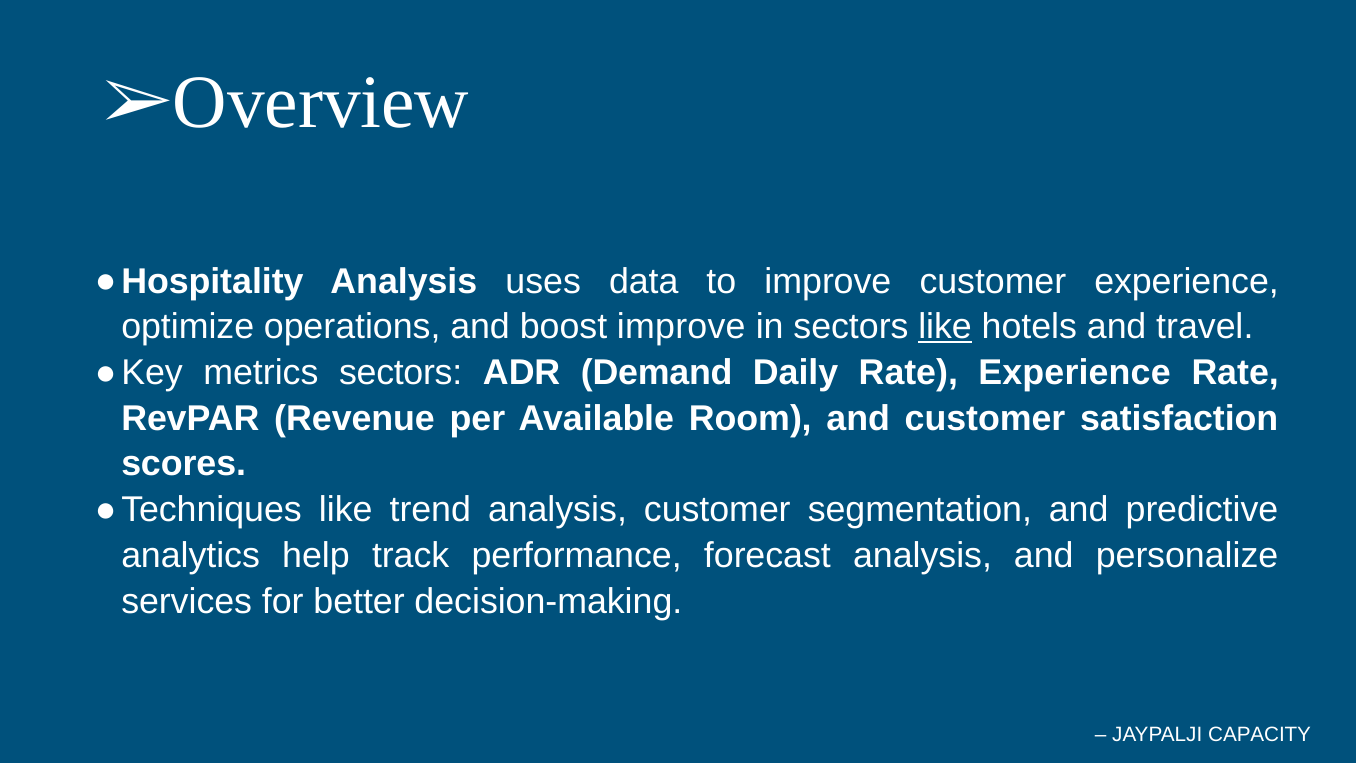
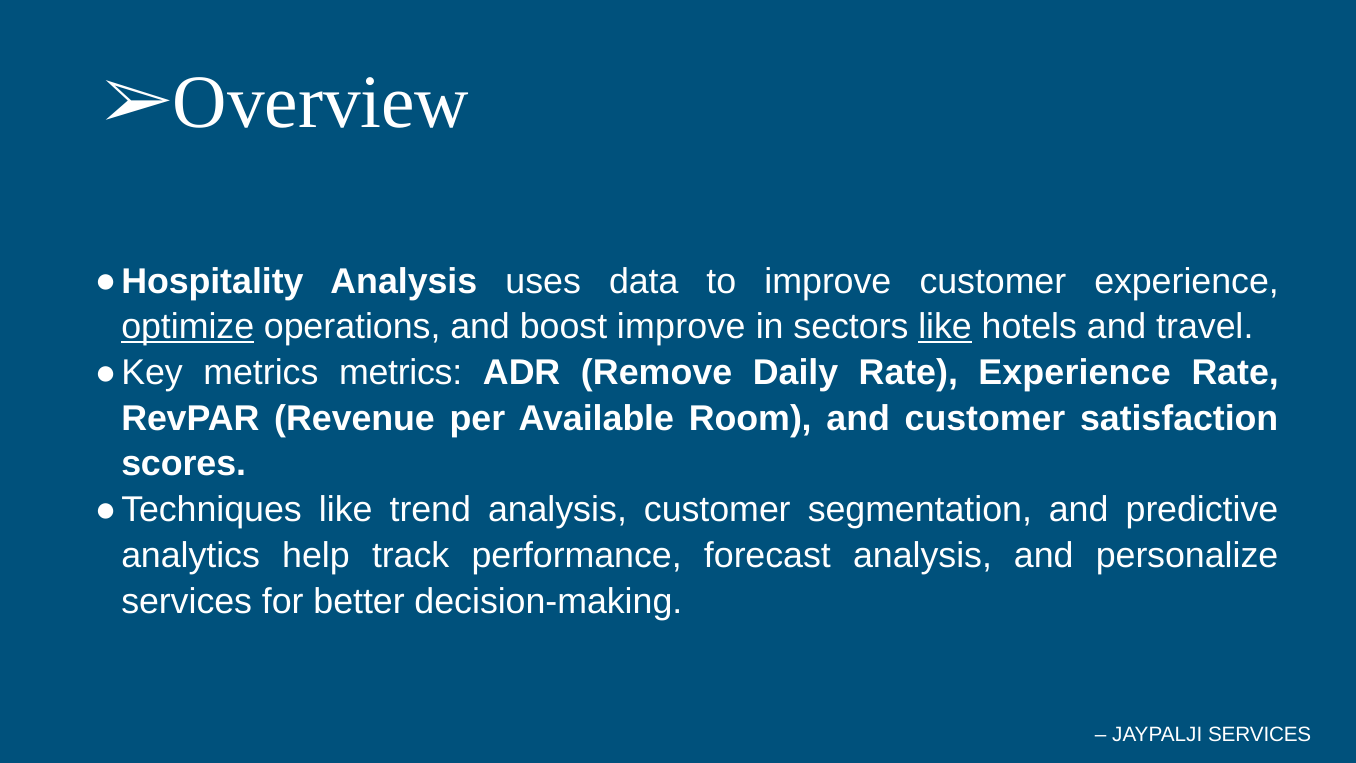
optimize underline: none -> present (188, 327)
metrics sectors: sectors -> metrics (401, 373)
Demand: Demand -> Remove (657, 373)
JAYPALJI CAPACITY: CAPACITY -> SERVICES (1260, 734)
